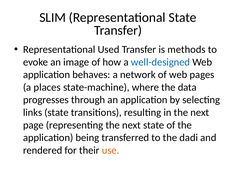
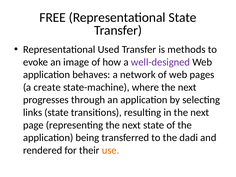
SLIM: SLIM -> FREE (53, 17)
well-designed colour: blue -> purple (160, 62)
places: places -> create (47, 87)
where the data: data -> next (187, 87)
